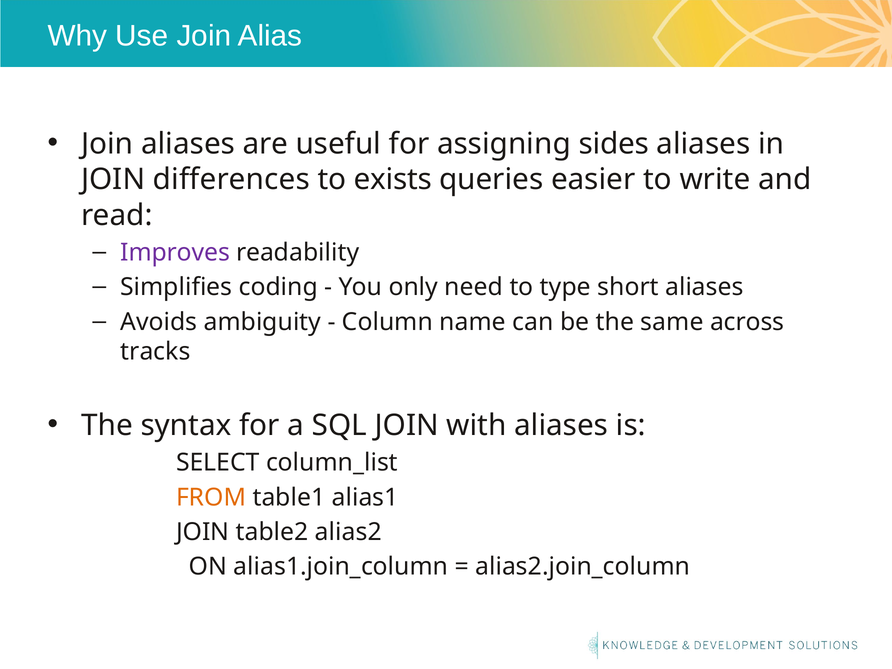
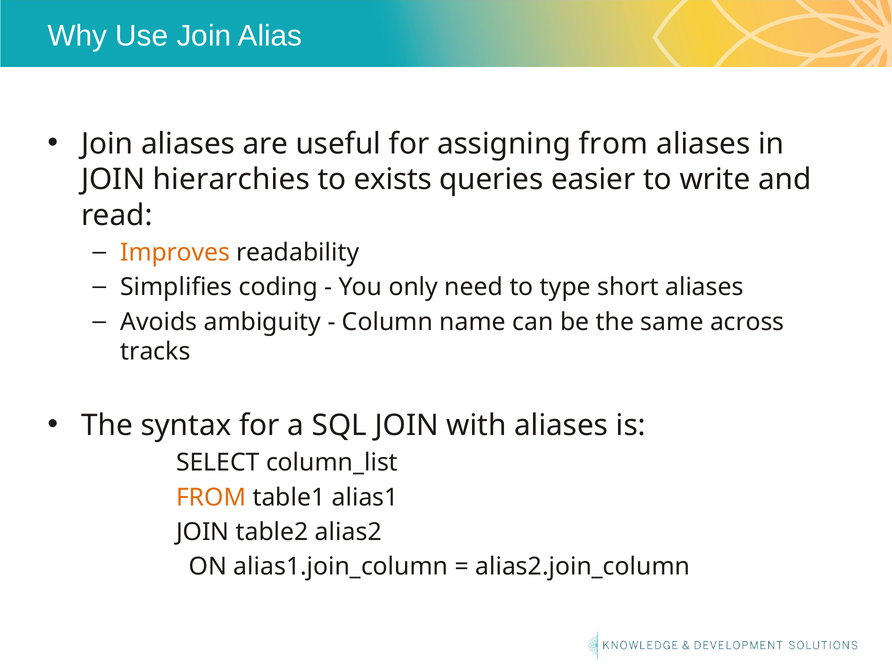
assigning sides: sides -> from (614, 144)
differences: differences -> hierarchies (231, 180)
Improves colour: purple -> orange (175, 253)
